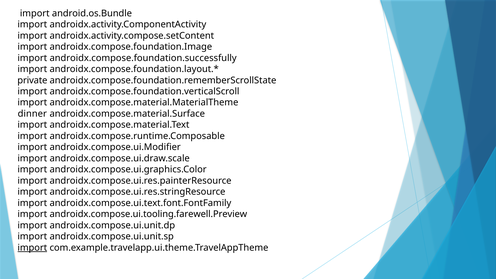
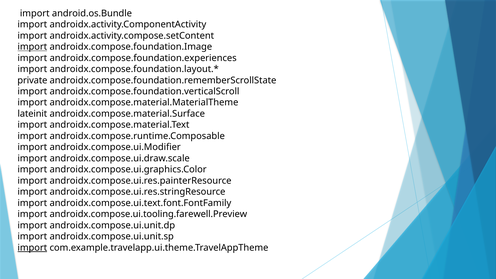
import underline: none -> present (32, 47)
androidx.compose.foundation.successfully: androidx.compose.foundation.successfully -> androidx.compose.foundation.experiences (143, 58)
dinner: dinner -> lateinit (32, 114)
